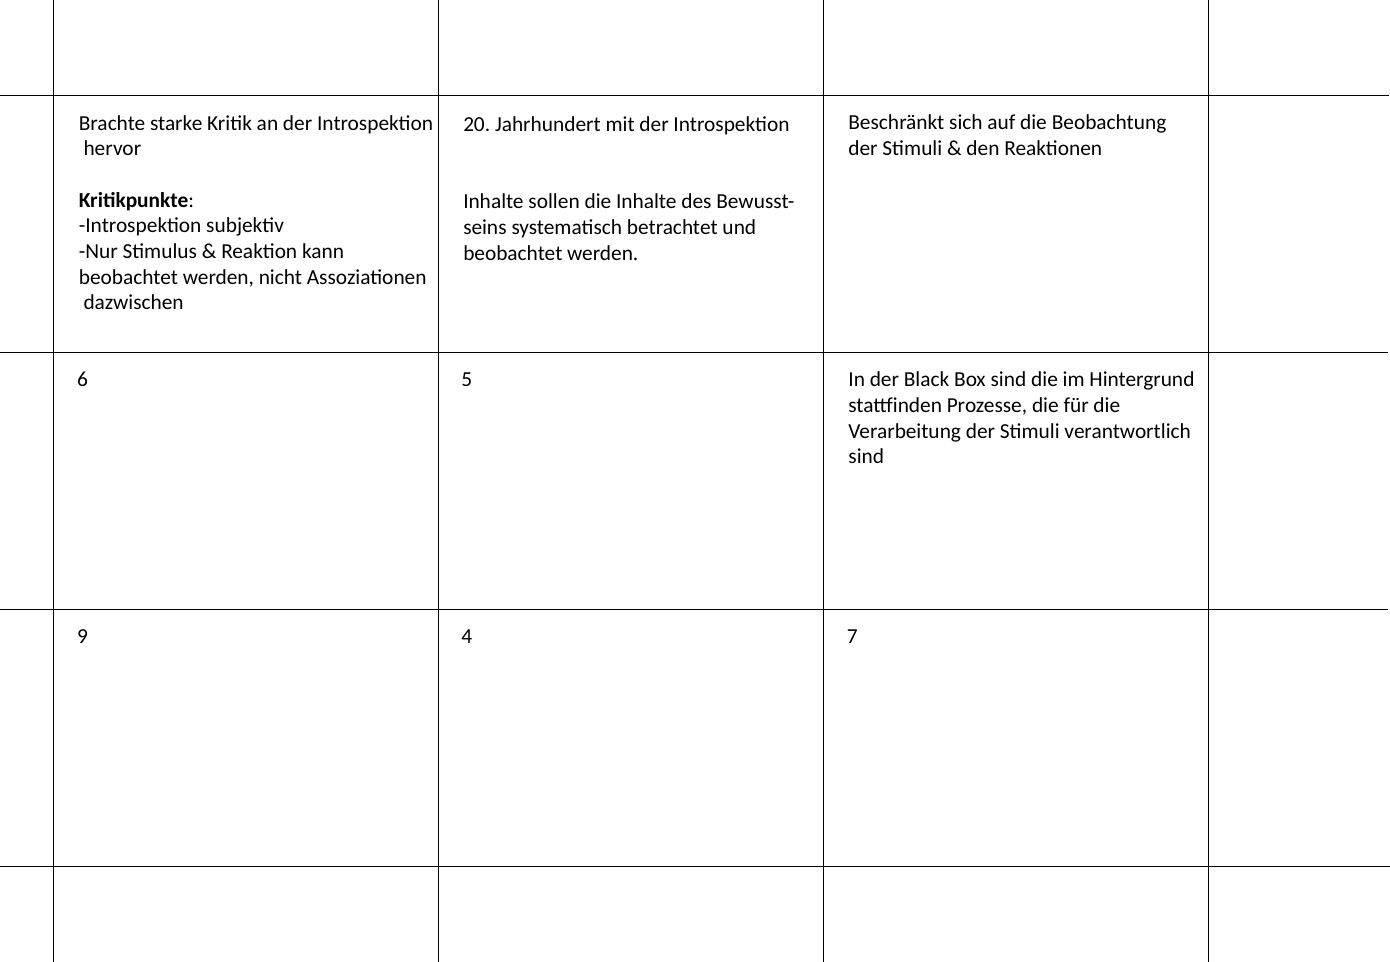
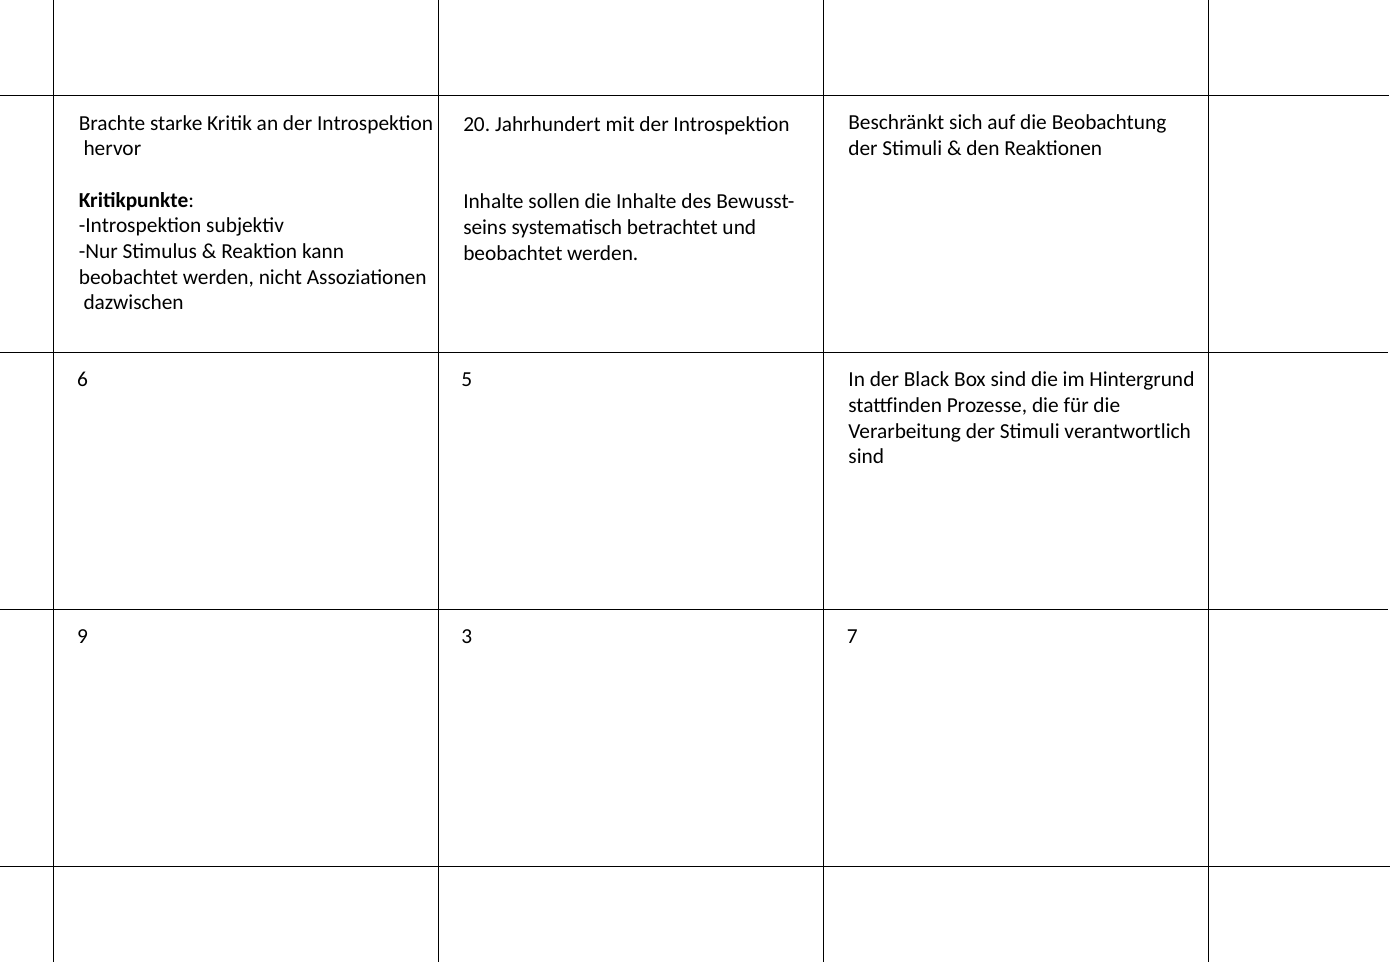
4: 4 -> 3 (467, 636)
